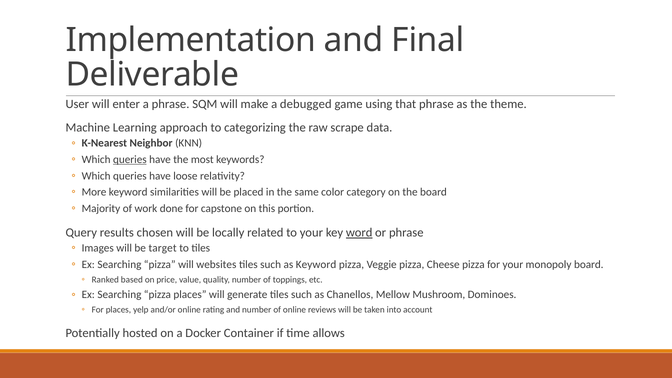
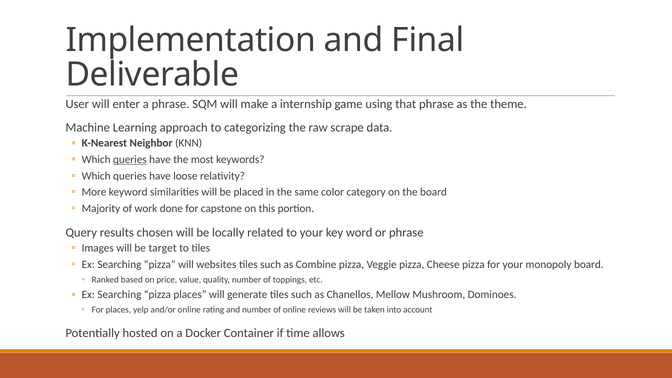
debugged: debugged -> internship (306, 104)
word underline: present -> none (359, 232)
as Keyword: Keyword -> Combine (316, 264)
